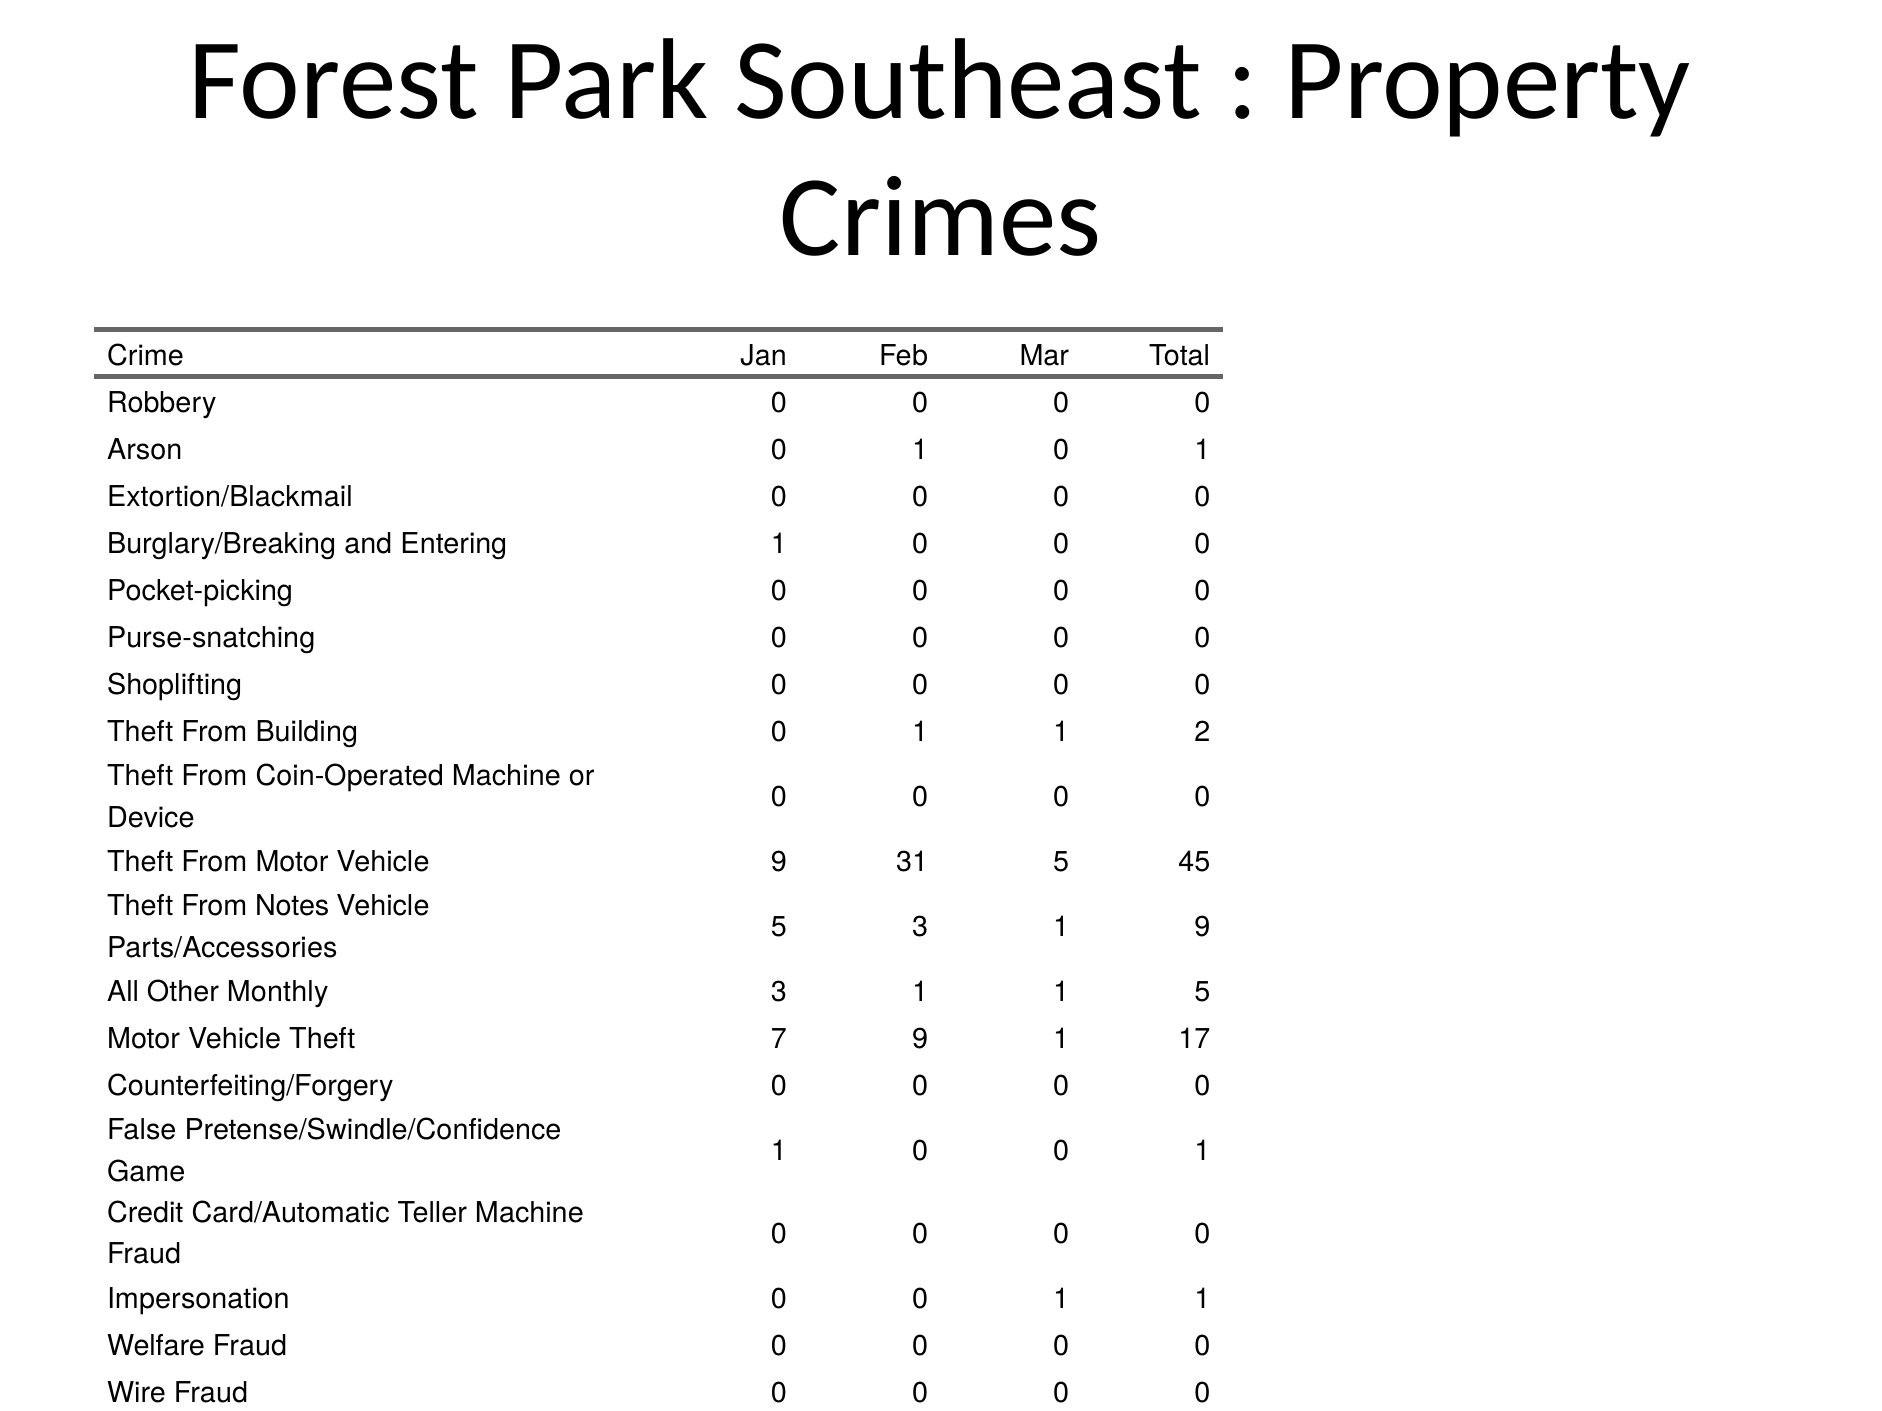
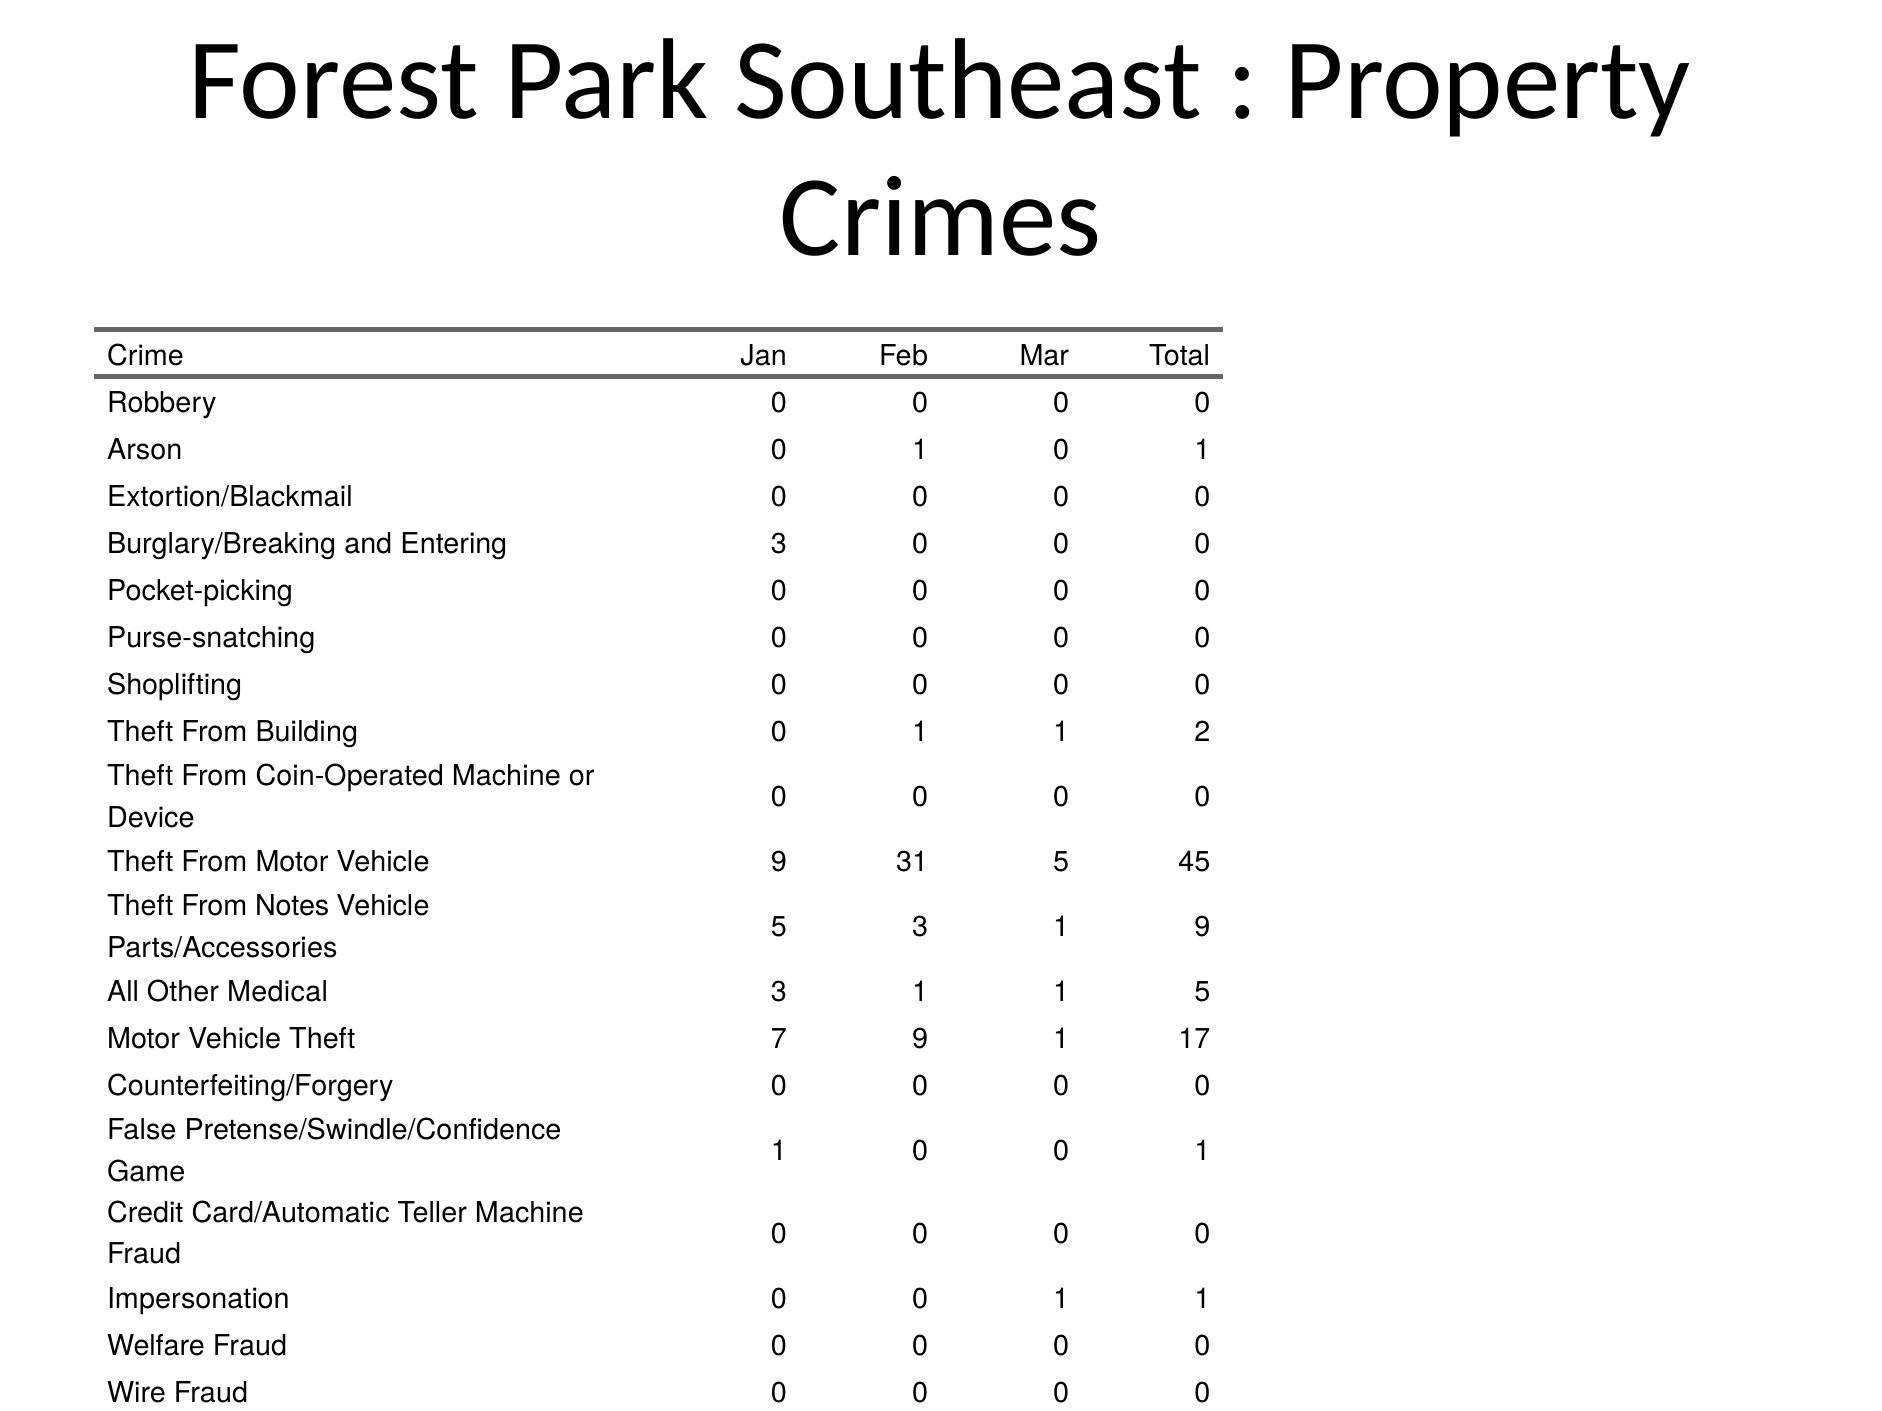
Entering 1: 1 -> 3 (779, 544)
Monthly: Monthly -> Medical (278, 992)
